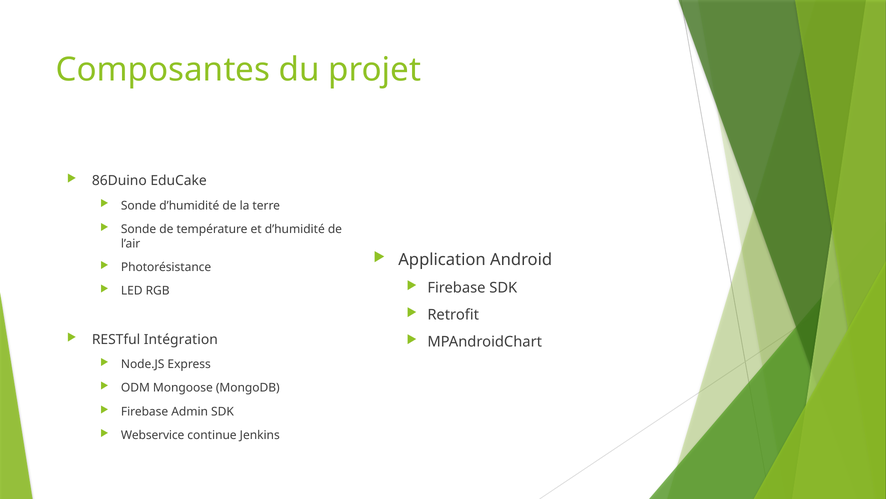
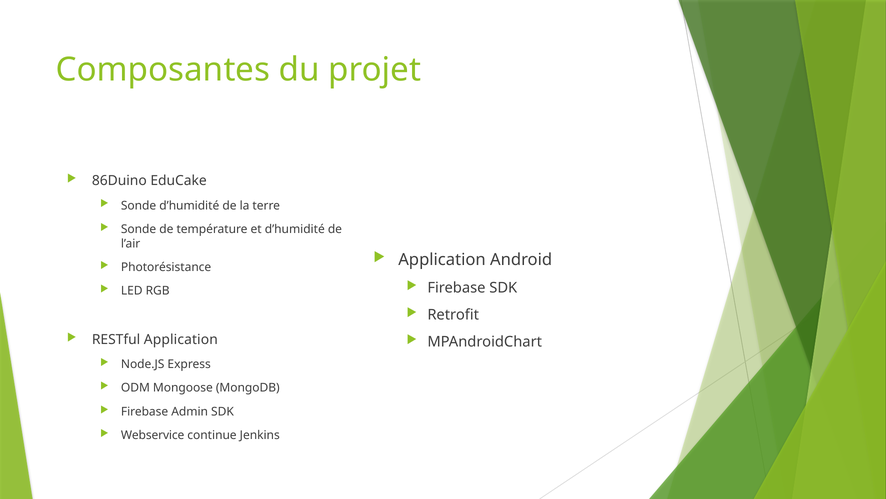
RESTful Intégration: Intégration -> Application (181, 339)
